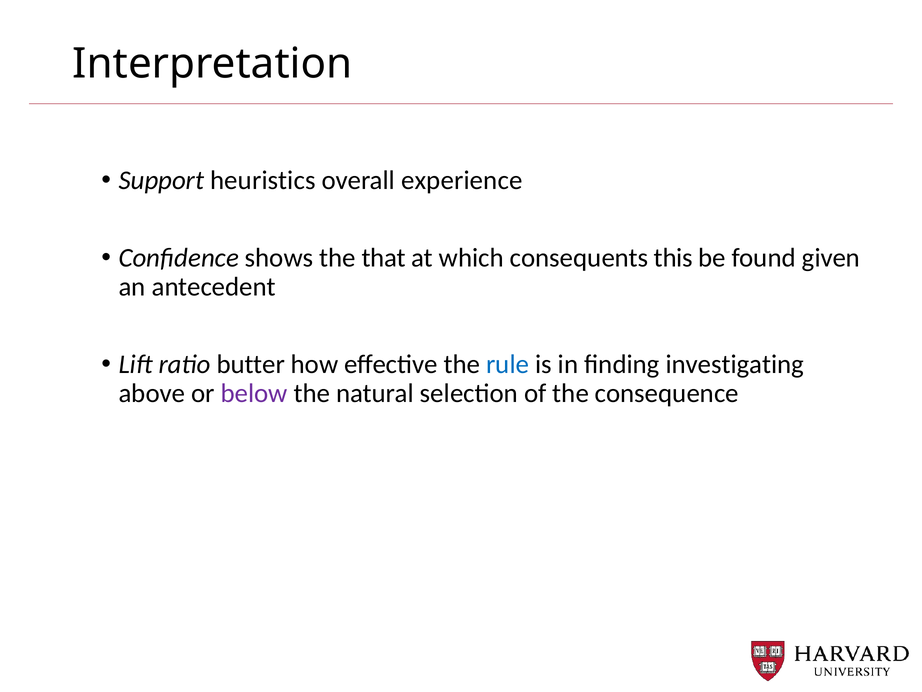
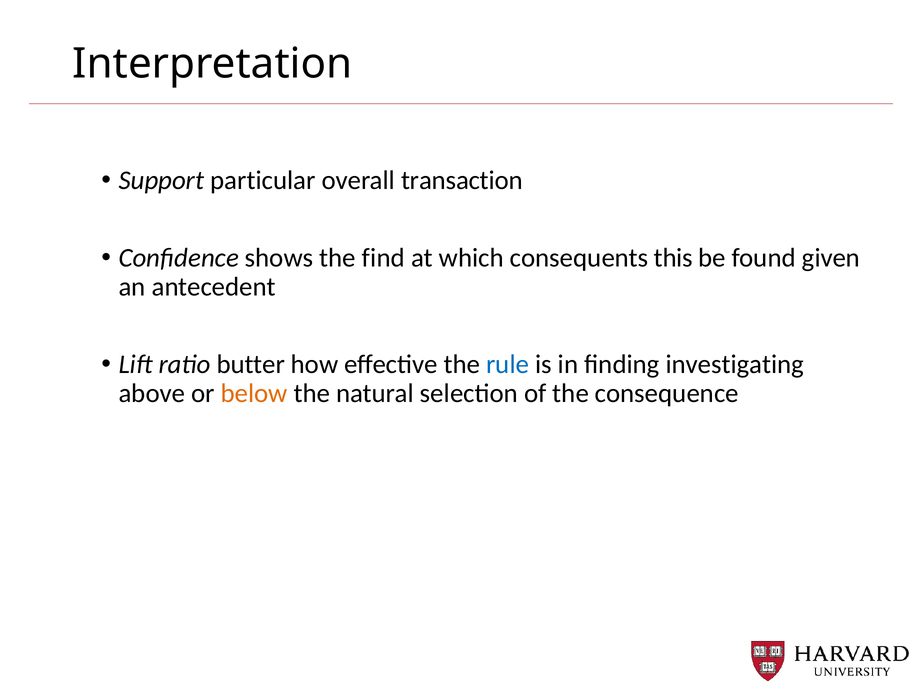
heuristics: heuristics -> particular (263, 180)
experience: experience -> transaction (462, 180)
that: that -> find (383, 258)
below colour: purple -> orange (254, 393)
